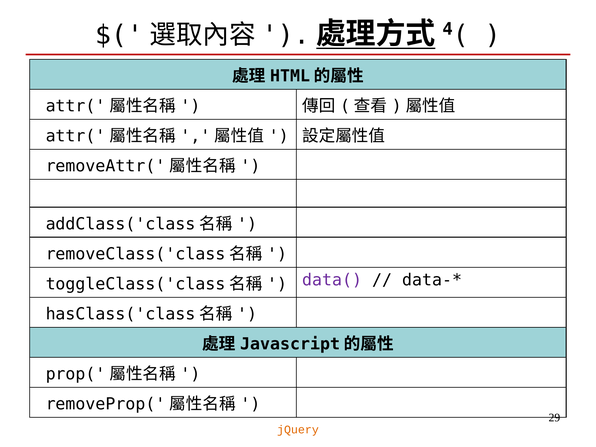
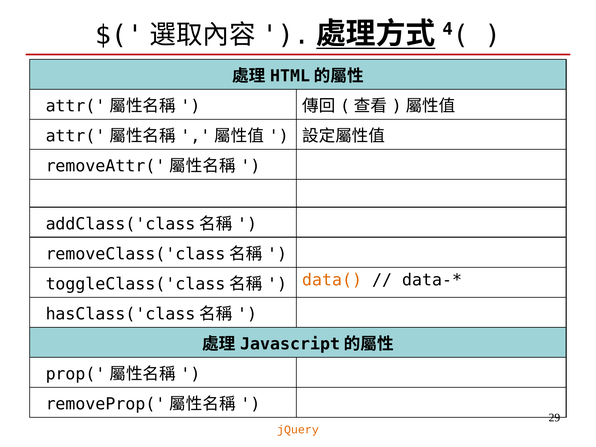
data( colour: purple -> orange (332, 280)
